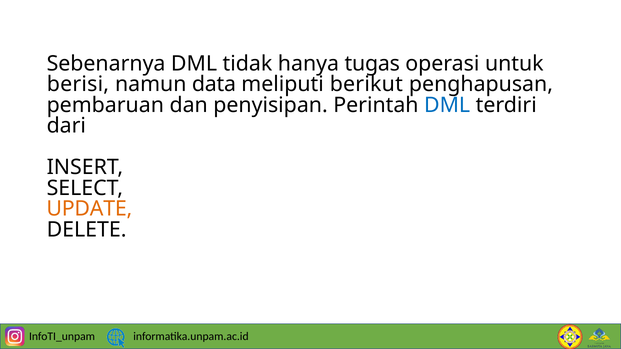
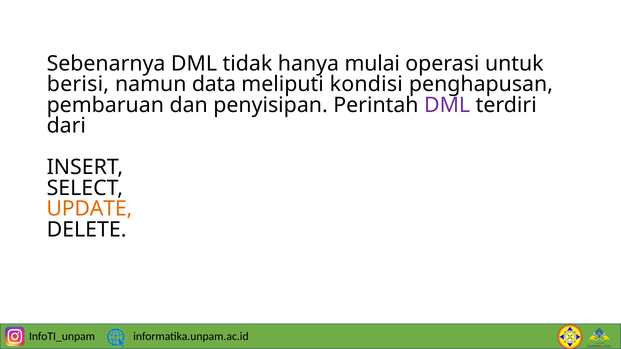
tugas: tugas -> mulai (372, 64)
berikut: berikut -> kondisi (366, 84)
DML colour: blue -> purple (447, 105)
